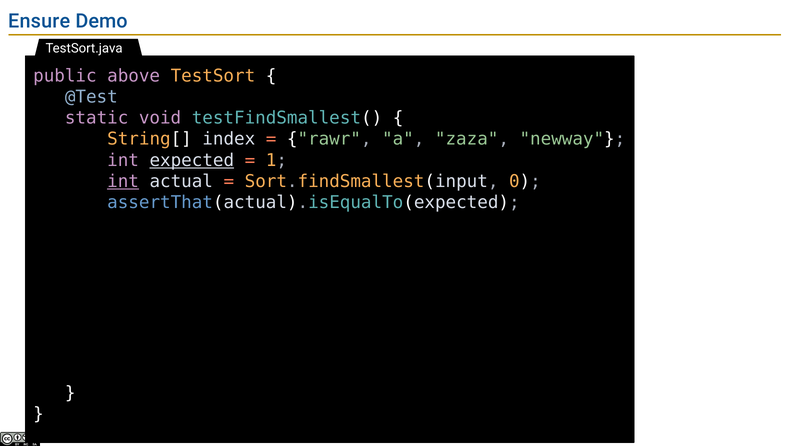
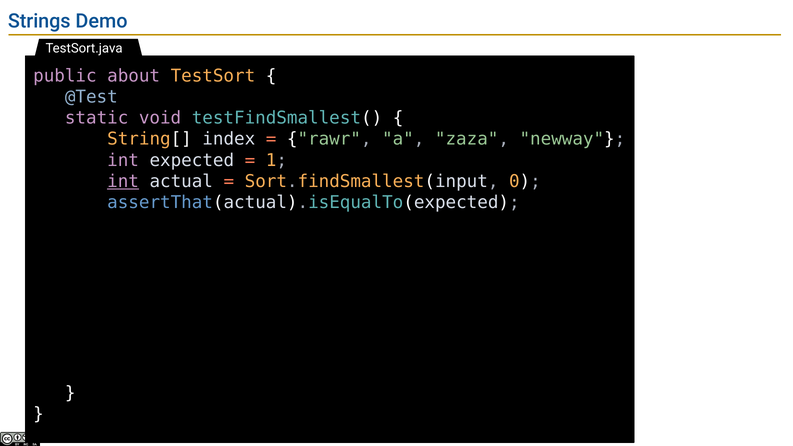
Ensure: Ensure -> Strings (39, 21)
above: above -> about (134, 76)
expected underline: present -> none (192, 160)
